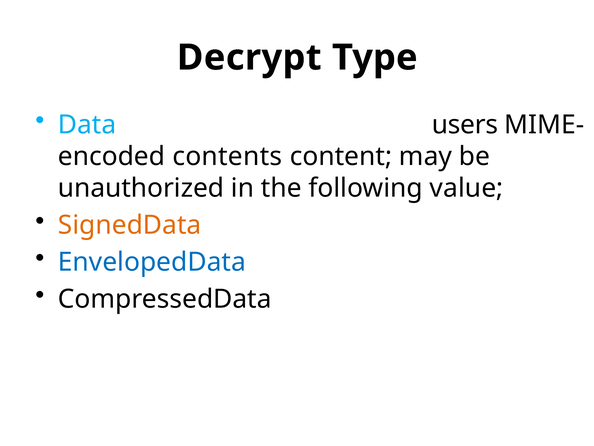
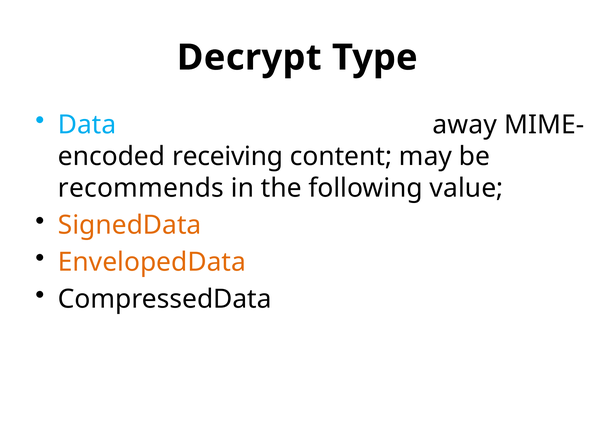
users: users -> away (465, 125)
contents: contents -> receiving (228, 156)
unauthorized: unauthorized -> recommends (141, 188)
EnvelopedData colour: blue -> orange (152, 262)
